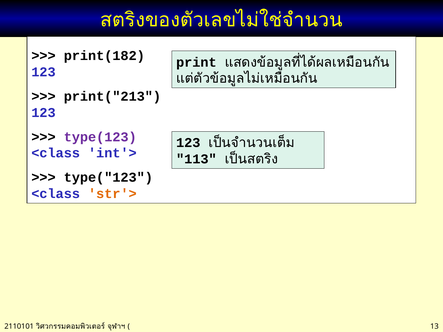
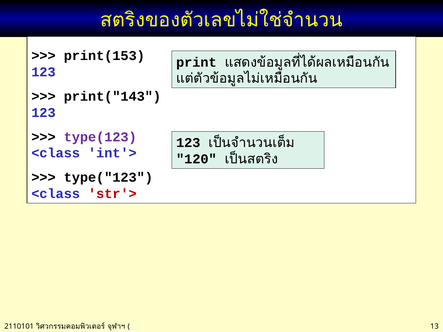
print(182: print(182 -> print(153 (104, 56)
print("213: print("213 -> print("143 (112, 96)
113: 113 -> 120 (196, 159)
str'> colour: orange -> red (112, 194)
